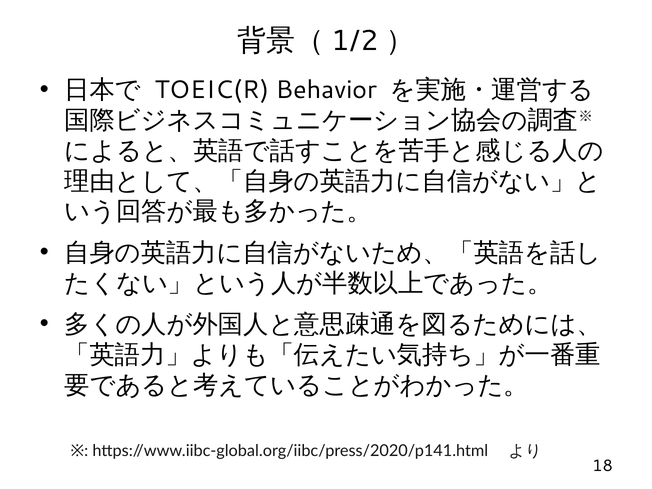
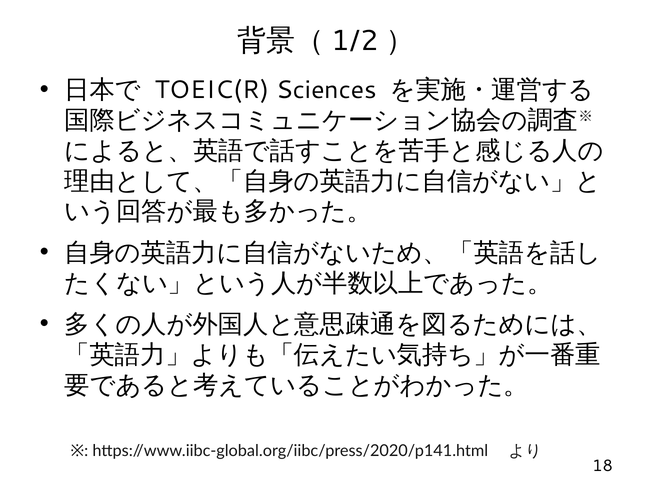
Behavior: Behavior -> Sciences (326, 90)
